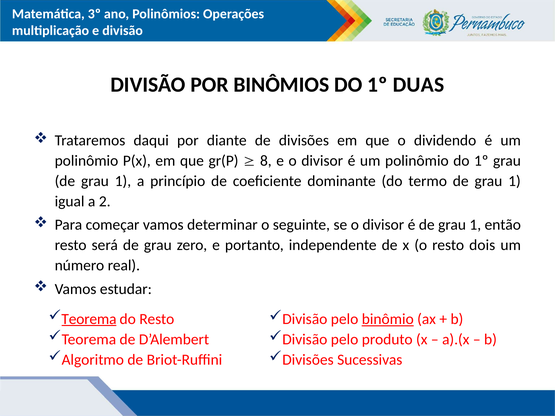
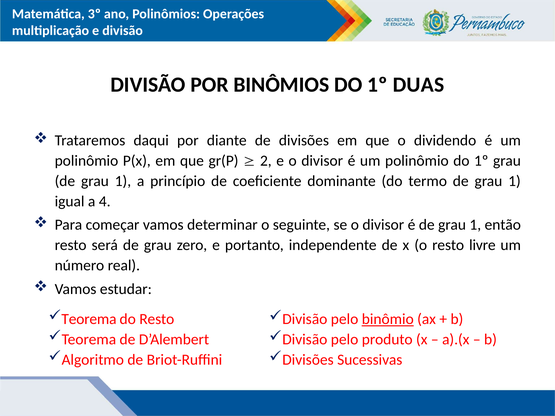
8: 8 -> 2 (266, 161)
2: 2 -> 4 (105, 202)
dois: dois -> livre (482, 245)
Teorema underline: present -> none (89, 319)
